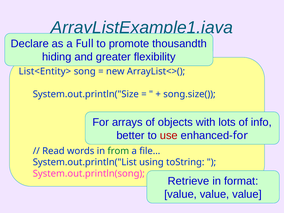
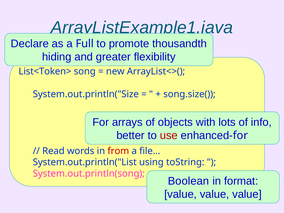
List<Entity>: List<Entity> -> List<Token> (45, 71)
from colour: green -> red (118, 151)
Retrieve: Retrieve -> Boolean (188, 181)
